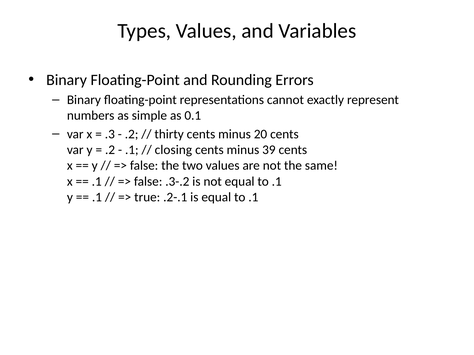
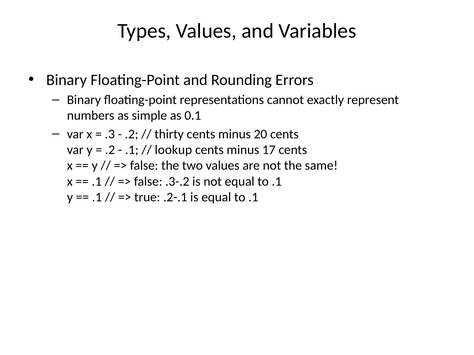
closing: closing -> lookup (173, 150)
39: 39 -> 17 (269, 150)
